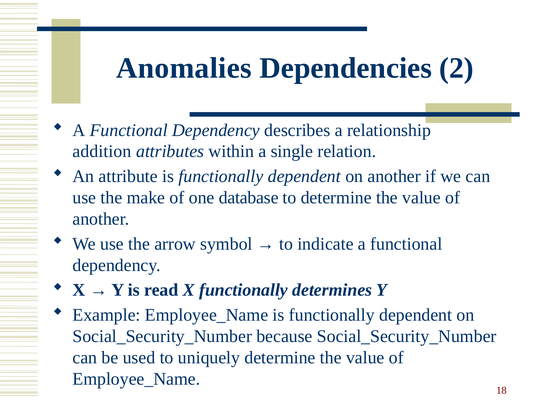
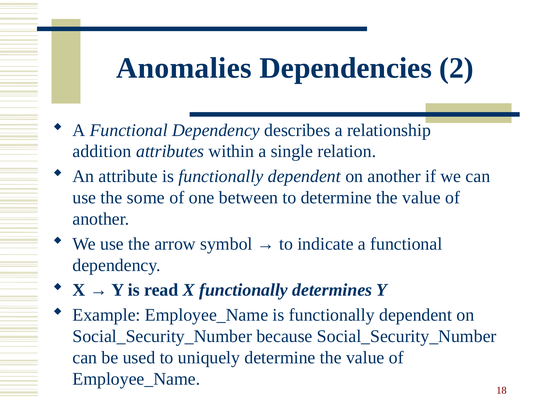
make: make -> some (146, 198)
database: database -> between (249, 198)
